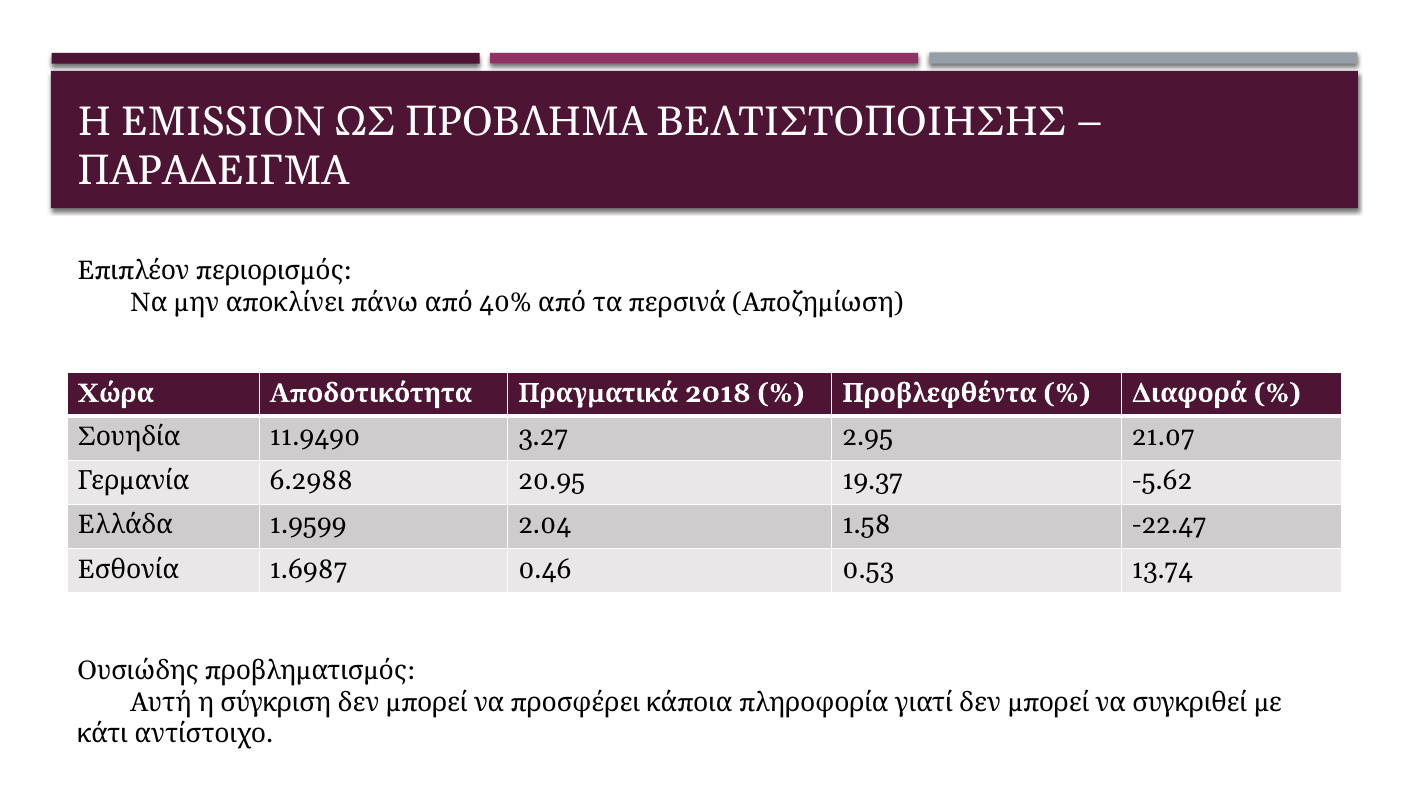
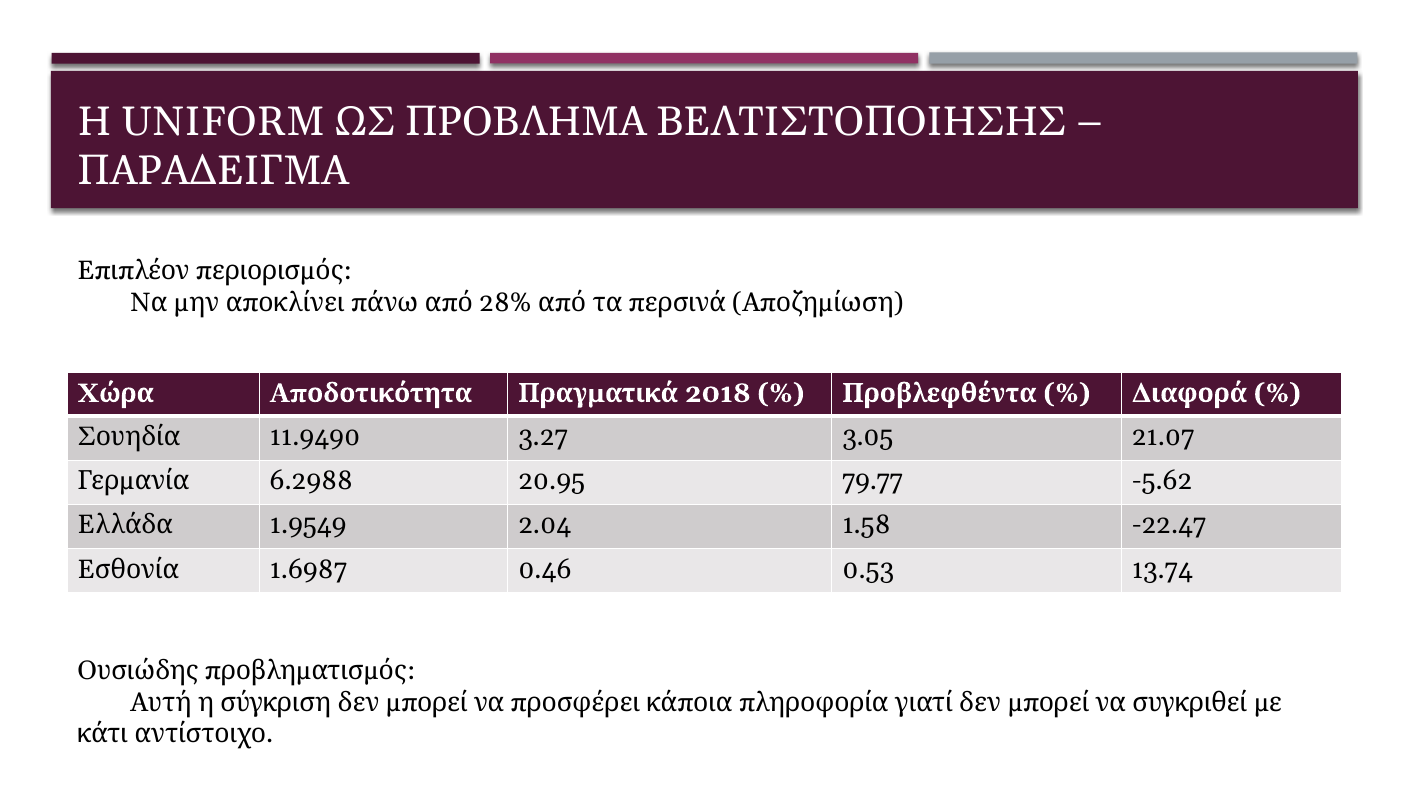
EMISSION: EMISSION -> UNIFORM (223, 122)
40%: 40% -> 28% (505, 303)
2.95: 2.95 -> 3.05 (868, 438)
19.37: 19.37 -> 79.77 (872, 482)
1.9599: 1.9599 -> 1.9549 (308, 526)
